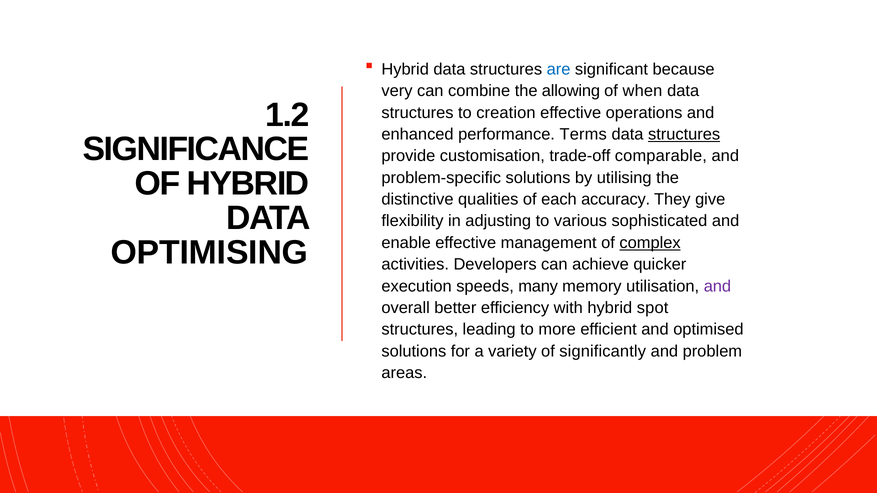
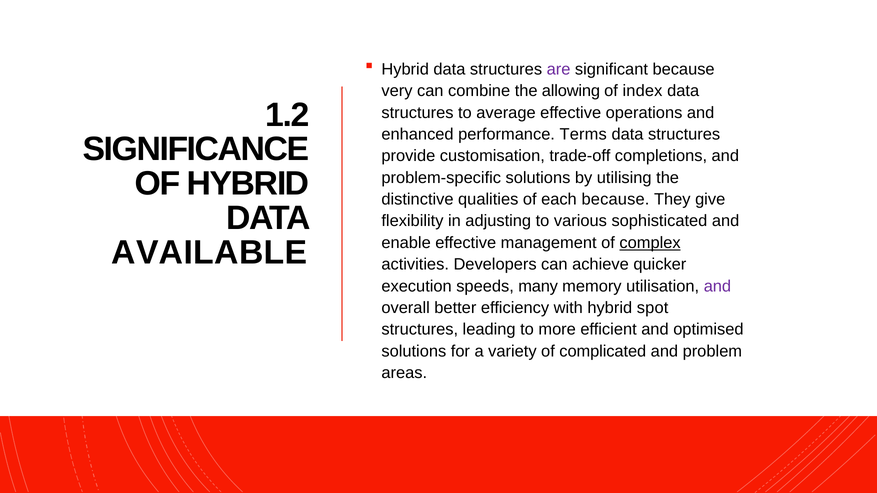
are colour: blue -> purple (559, 69)
when: when -> index (642, 91)
creation: creation -> average (506, 113)
structures underline: present -> none (684, 134)
comparable: comparable -> completions (661, 156)
each accuracy: accuracy -> because (615, 200)
OPTIMISING: OPTIMISING -> AVAILABLE (209, 253)
significantly: significantly -> complicated (603, 351)
